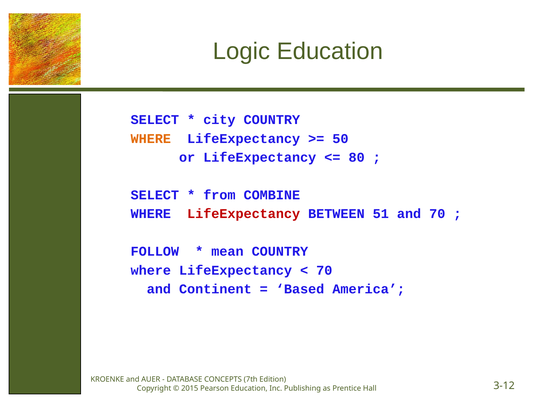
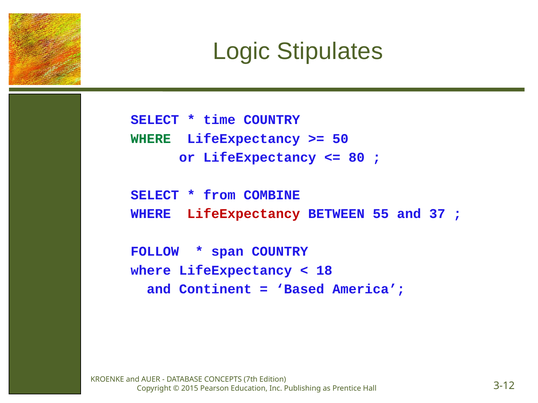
Logic Education: Education -> Stipulates (330, 51)
city: city -> time (219, 120)
WHERE colour: orange -> green (151, 139)
51: 51 -> 55 (381, 214)
and 70: 70 -> 37 (437, 214)
mean: mean -> span (227, 252)
70: 70 -> 18 (324, 271)
